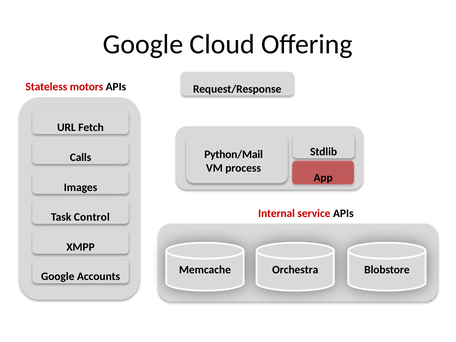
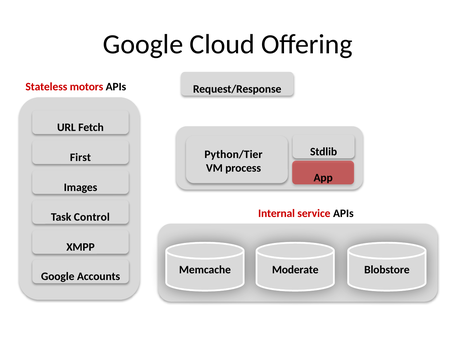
Python/Mail: Python/Mail -> Python/Tier (233, 154)
Calls: Calls -> First (80, 157)
Orchestra: Orchestra -> Moderate (295, 270)
